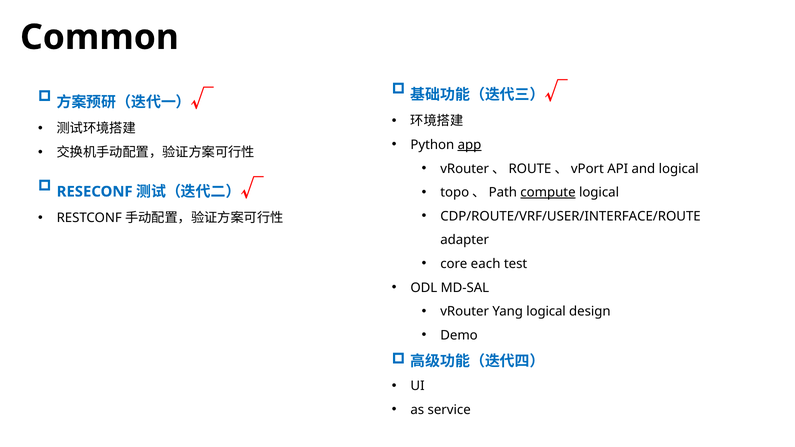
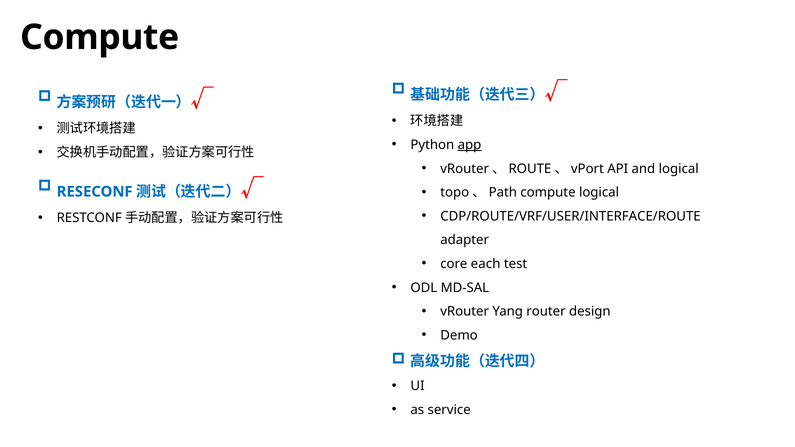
Common: Common -> Compute (100, 37)
compute underline: present -> none (548, 193)
Yang logical: logical -> router (546, 312)
